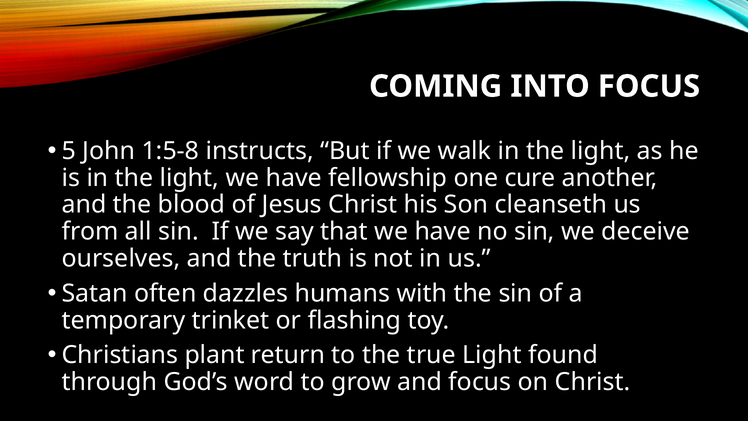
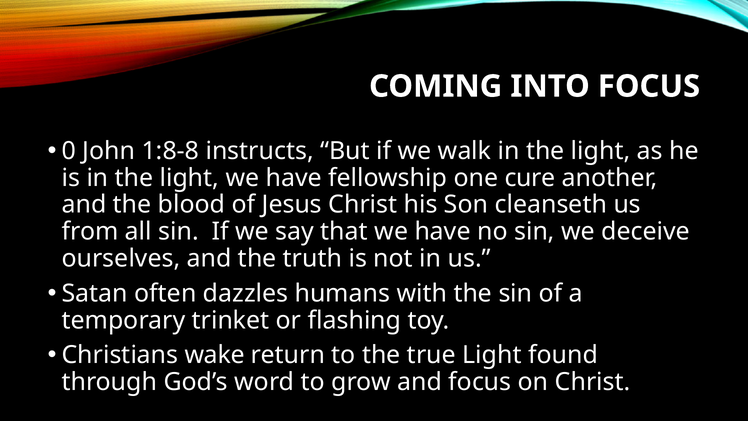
5: 5 -> 0 (69, 151)
1:5-8: 1:5-8 -> 1:8-8 (170, 151)
plant: plant -> wake (215, 355)
